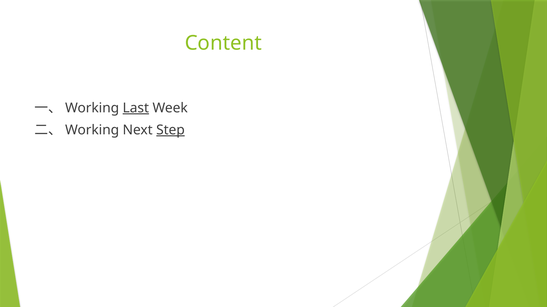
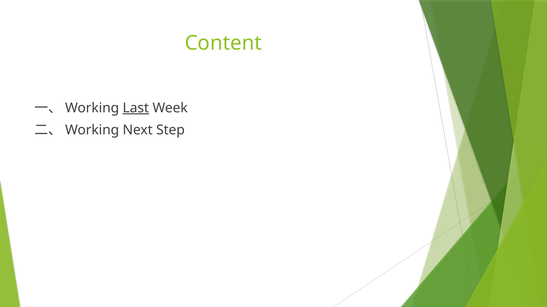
Step underline: present -> none (170, 130)
